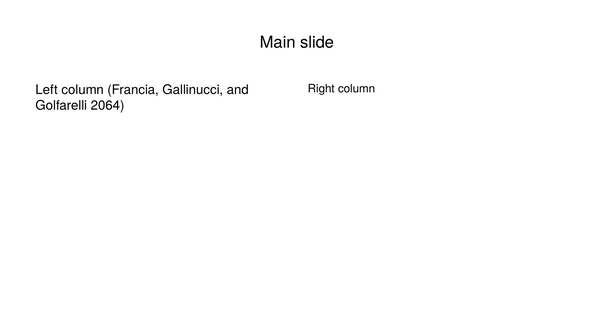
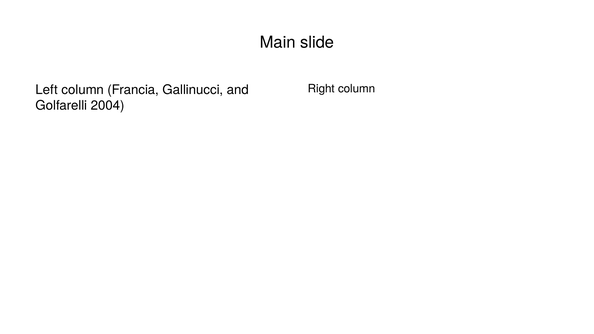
2064: 2064 -> 2004 (108, 106)
